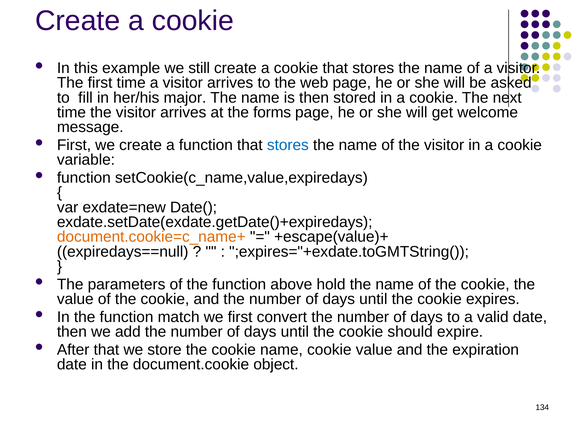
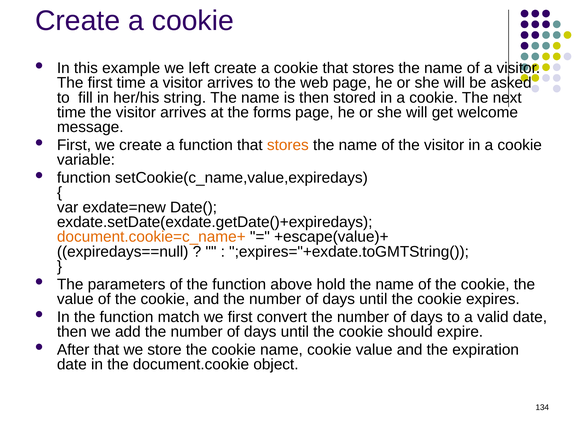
still: still -> left (199, 68)
major: major -> string (185, 98)
stores colour: blue -> orange (288, 145)
